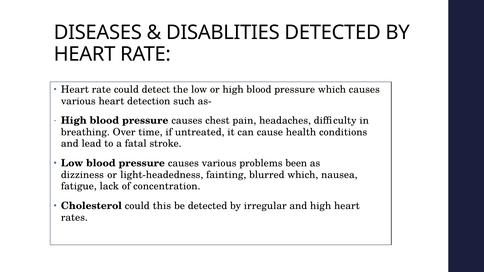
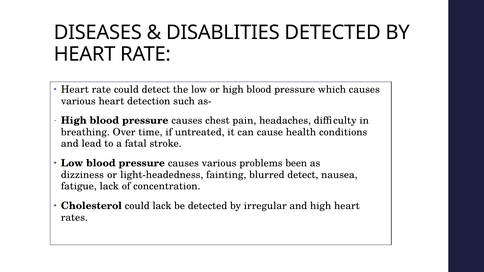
blurred which: which -> detect (303, 175)
could this: this -> lack (162, 206)
